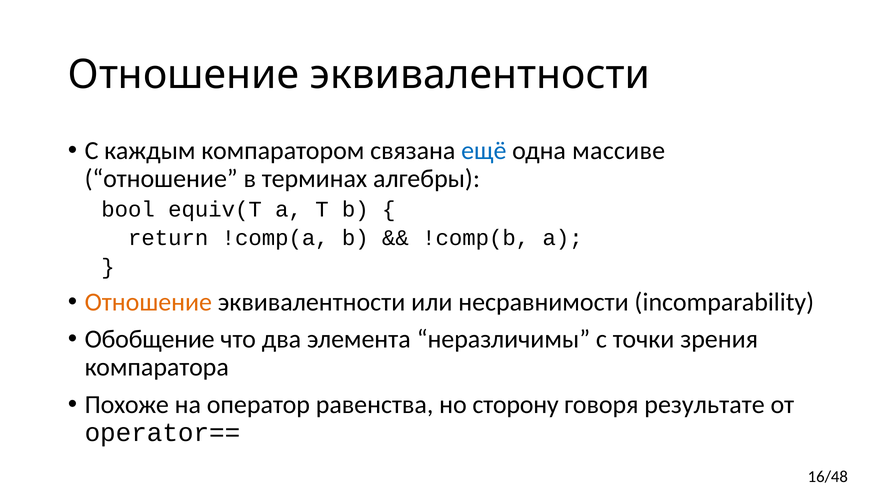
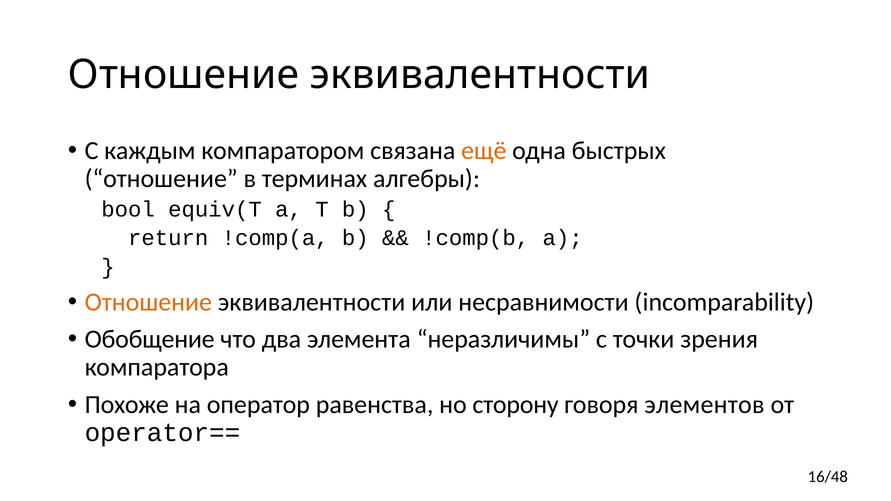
ещё colour: blue -> orange (484, 151)
массиве: массиве -> быстрых (619, 151)
результате: результате -> элементов (704, 405)
